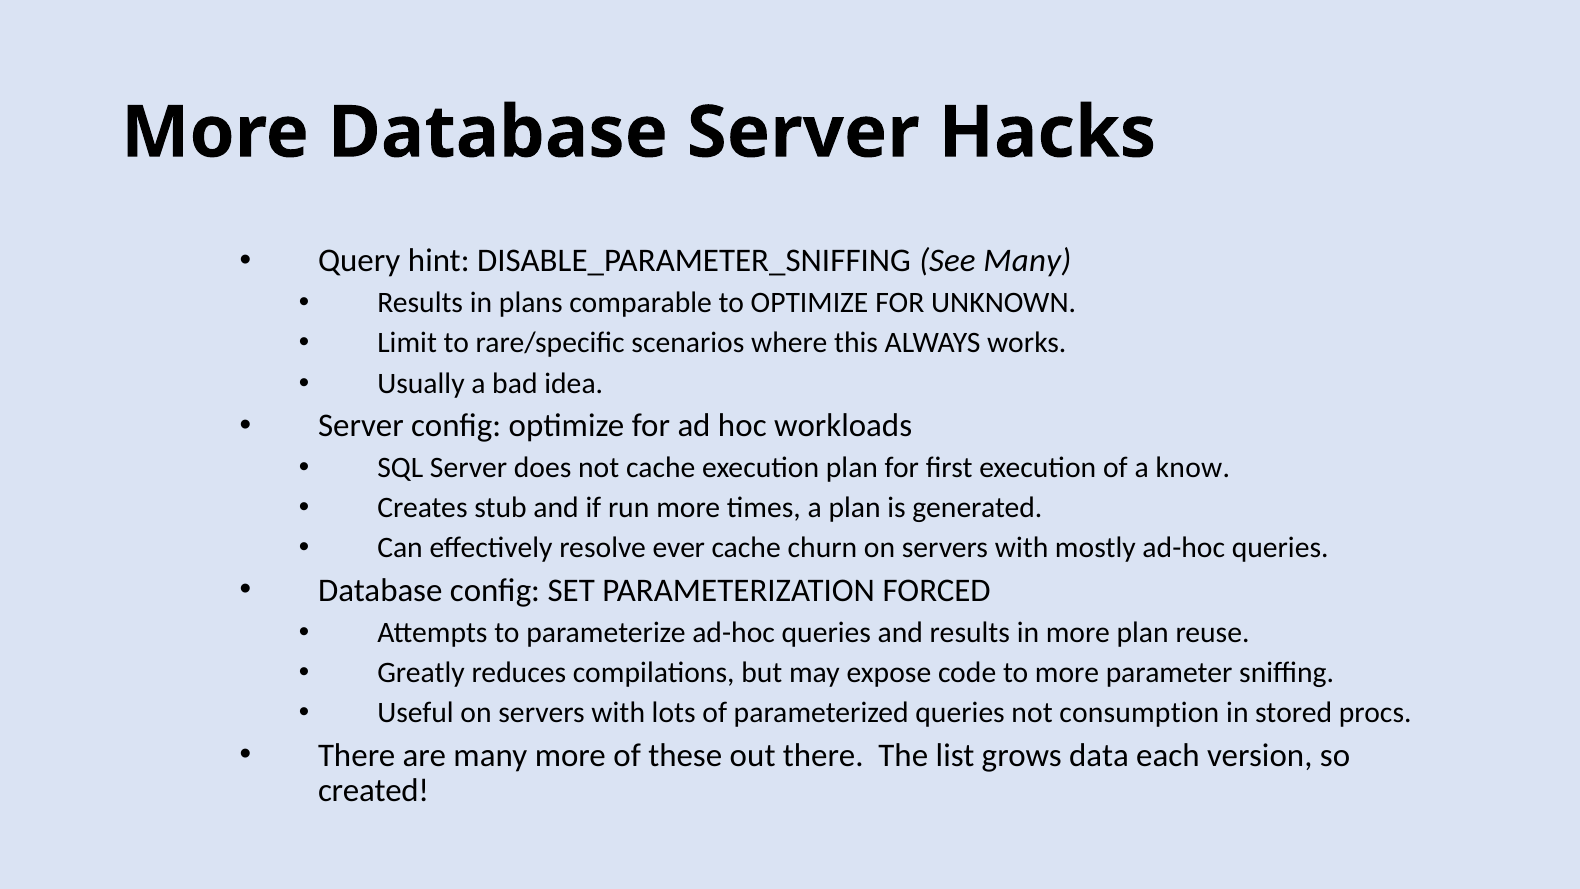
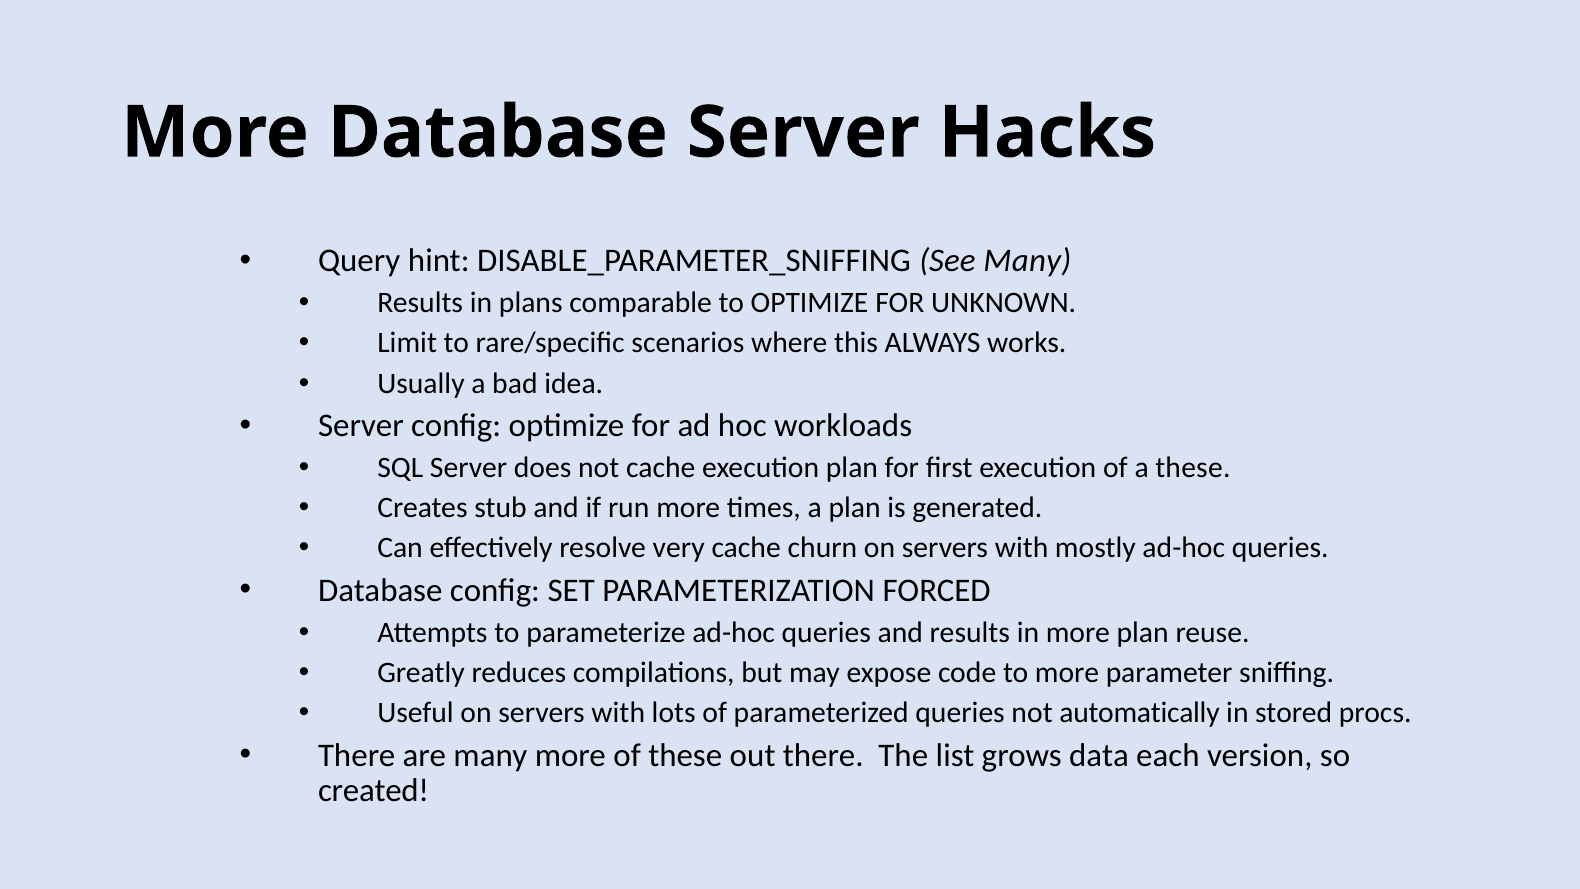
a know: know -> these (1193, 467)
ever: ever -> very (679, 548)
consumption: consumption -> automatically (1139, 713)
